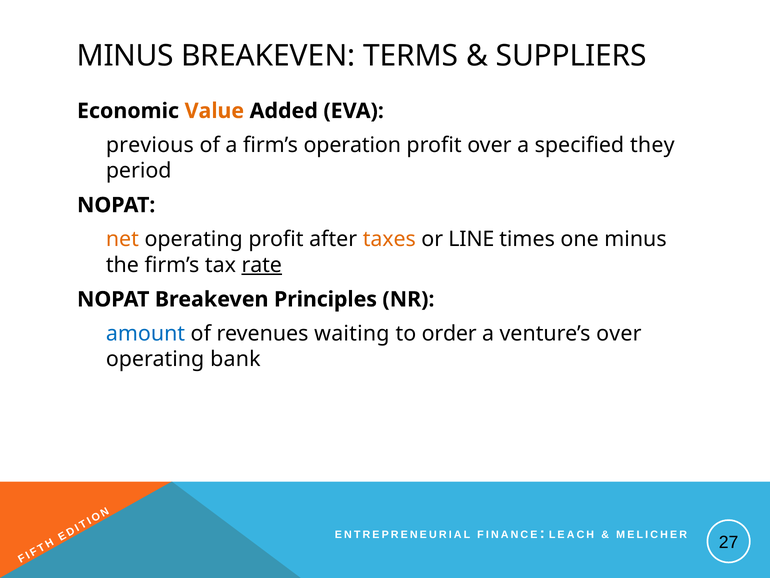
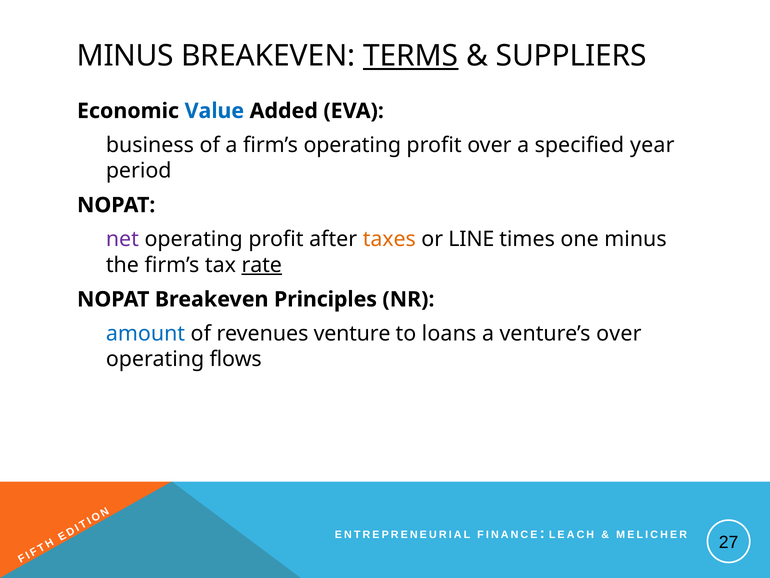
TERMS underline: none -> present (411, 56)
Value colour: orange -> blue (214, 111)
previous: previous -> business (150, 145)
firm’s operation: operation -> operating (352, 145)
they: they -> year (652, 145)
net colour: orange -> purple (122, 239)
waiting: waiting -> venture (352, 333)
order: order -> loans (449, 333)
bank: bank -> flows (236, 359)
